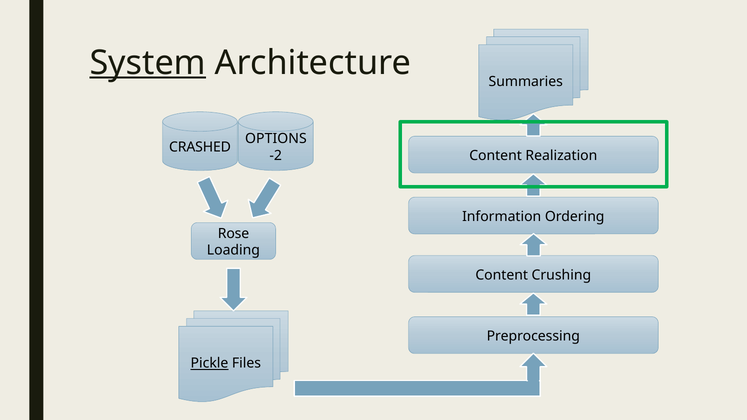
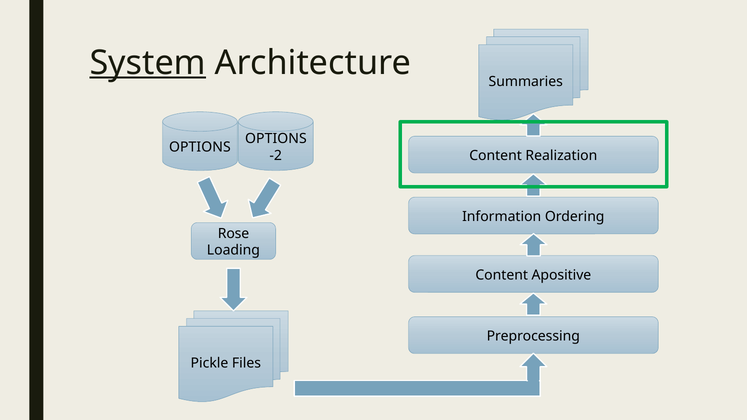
CRASHED: CRASHED -> OPTIONS (200, 147)
Crushing: Crushing -> Apositive (561, 275)
Pickle underline: present -> none (209, 363)
